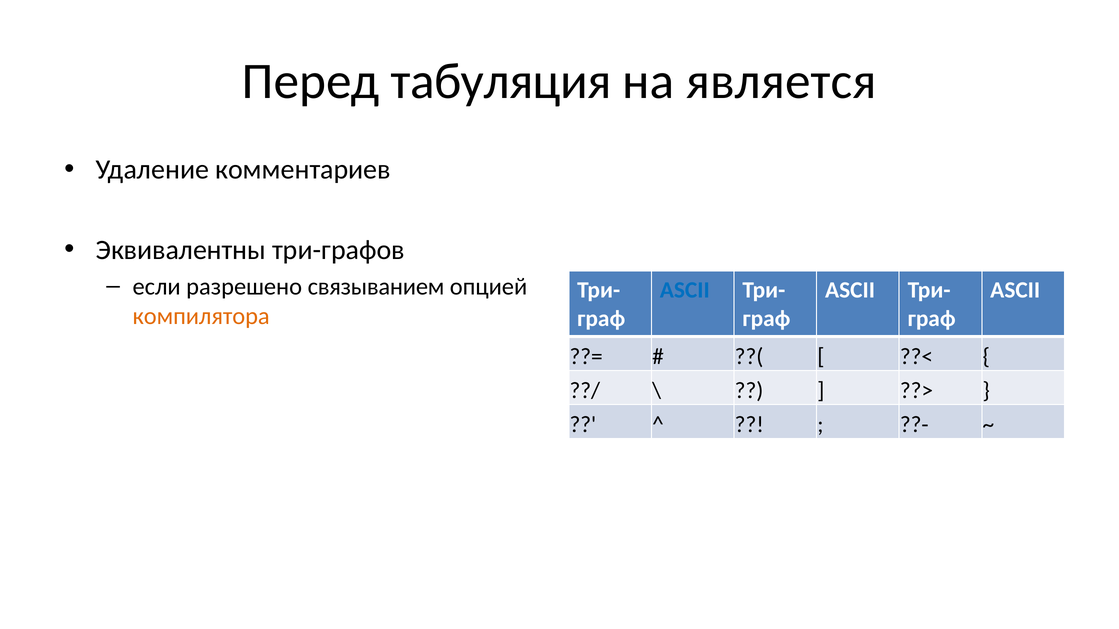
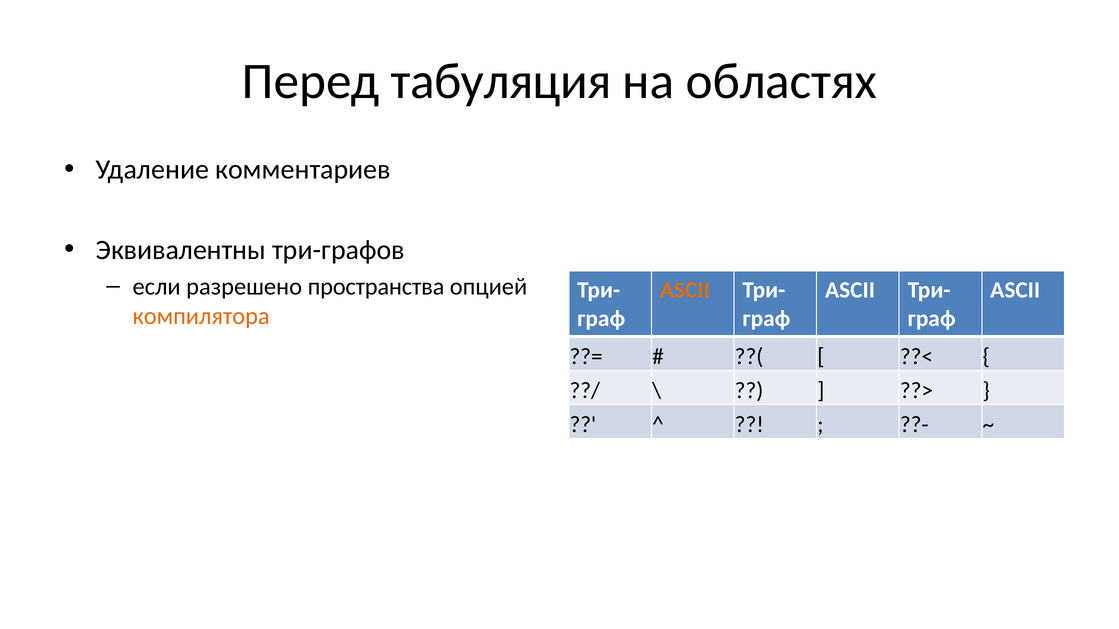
является: является -> областях (781, 81)
связыванием: связыванием -> пространства (376, 287)
ASCII colour: blue -> orange (685, 290)
